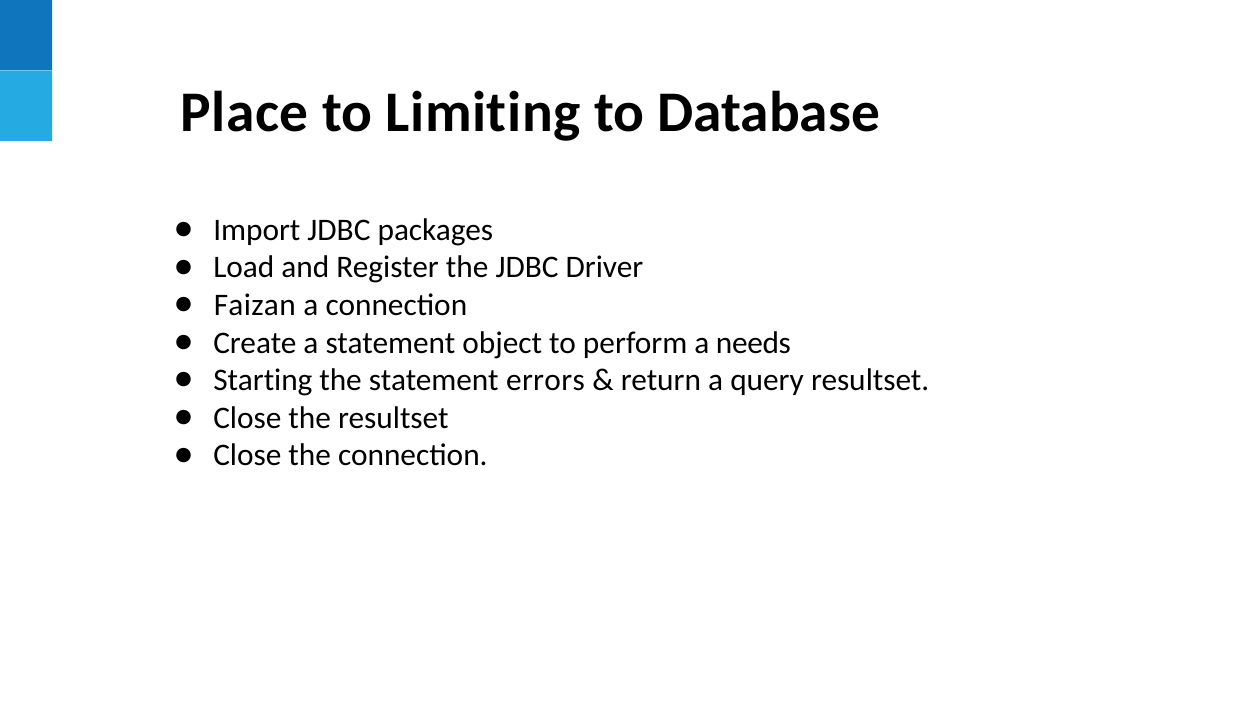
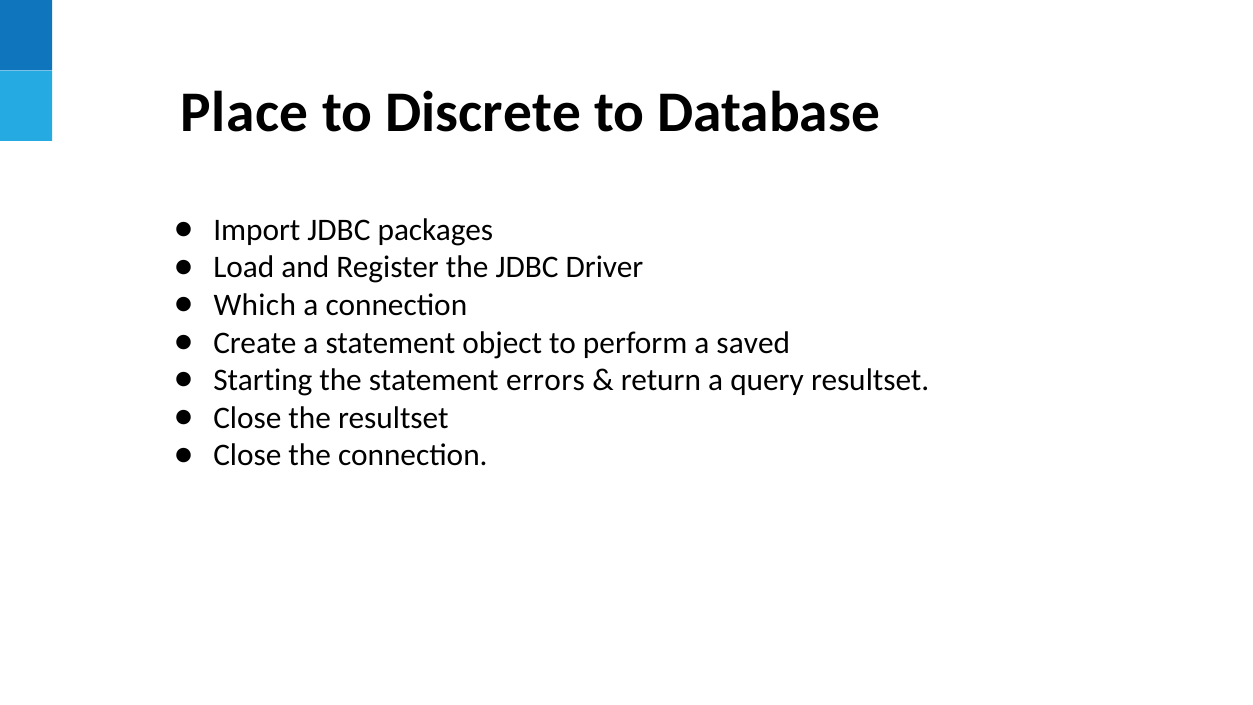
Limiting: Limiting -> Discrete (483, 112)
Faizan: Faizan -> Which (255, 305)
needs: needs -> saved (753, 343)
